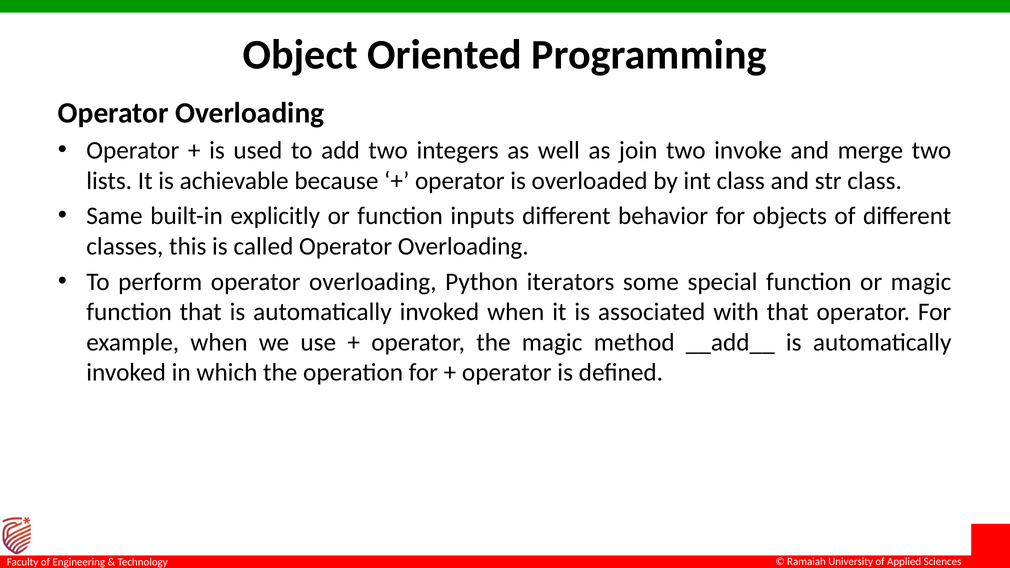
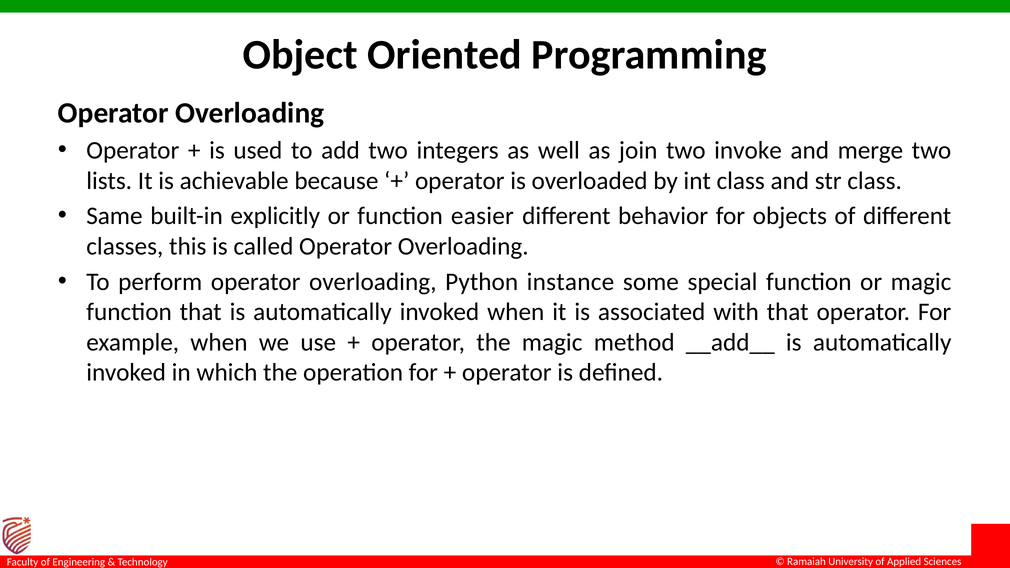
inputs: inputs -> easier (482, 216)
iterators: iterators -> instance (570, 282)
